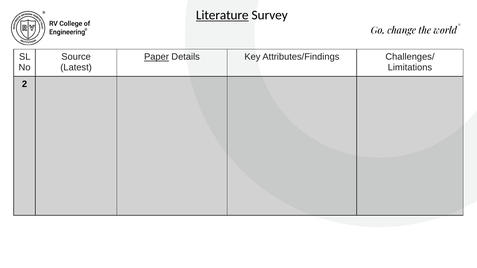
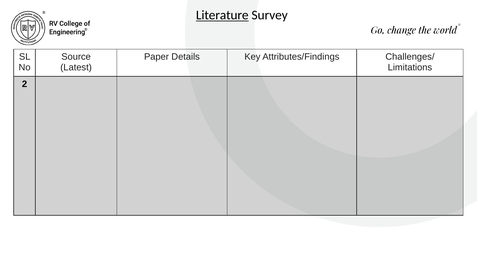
Paper underline: present -> none (156, 57)
